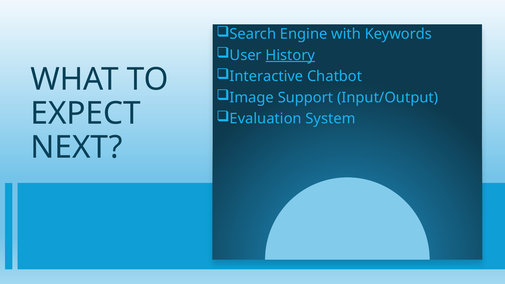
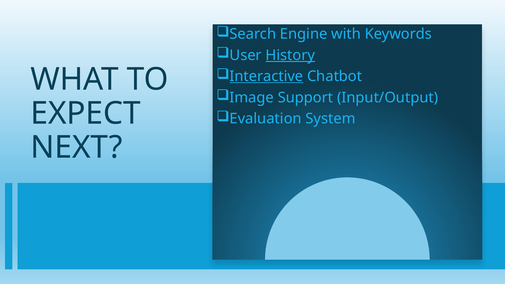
Interactive underline: none -> present (266, 76)
